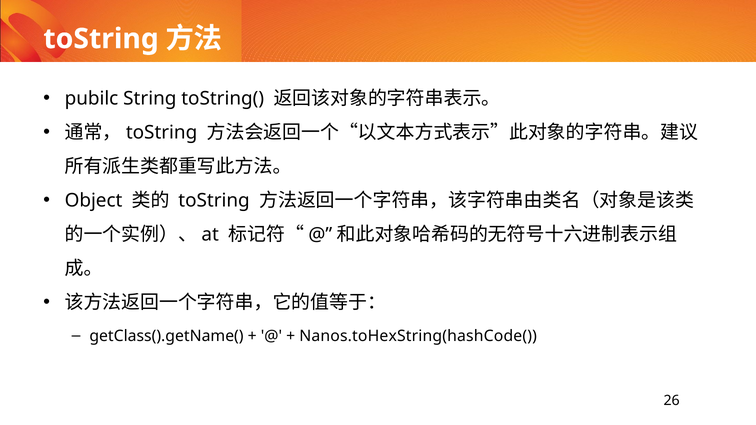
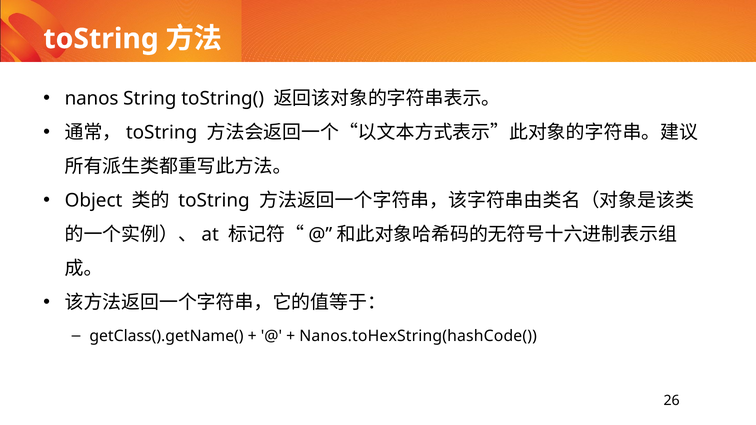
pubilc: pubilc -> nanos (92, 99)
